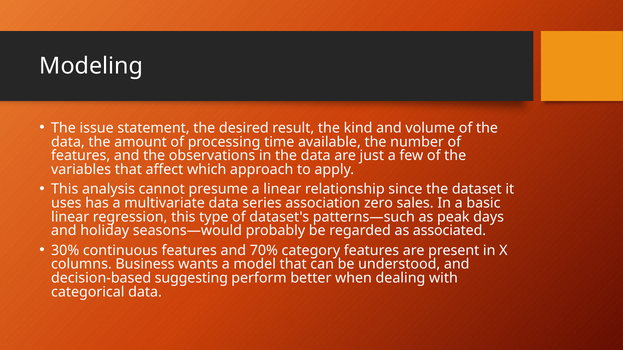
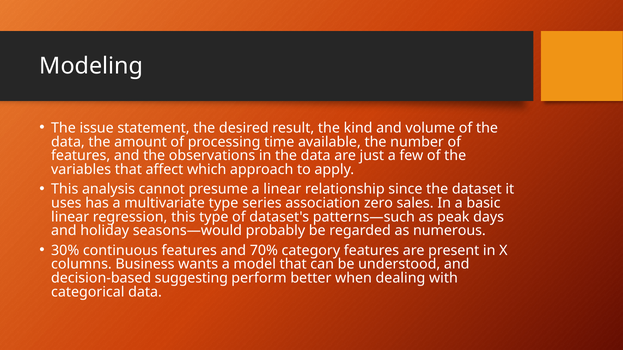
multivariate data: data -> type (224, 203)
associated: associated -> numerous (449, 231)
